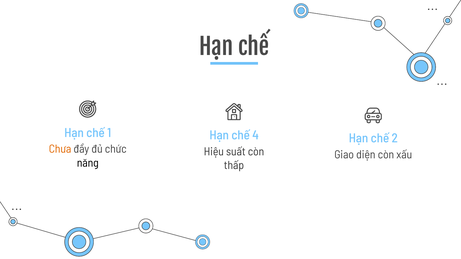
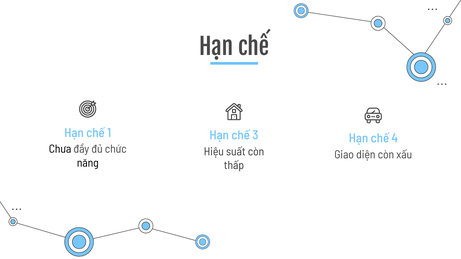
4: 4 -> 3 (255, 136)
2: 2 -> 4 (395, 139)
Chưa colour: orange -> black (60, 149)
